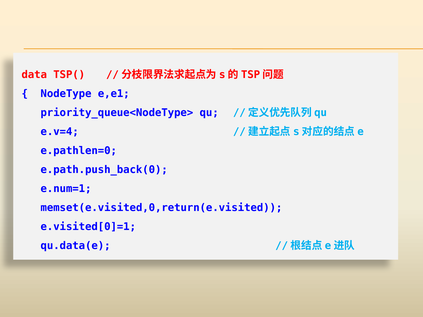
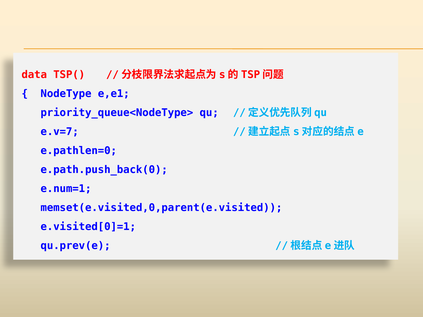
e.v=4: e.v=4 -> e.v=7 (60, 132)
memset(e.visited,0,return(e.visited: memset(e.visited,0,return(e.visited -> memset(e.visited,0,parent(e.visited (161, 208)
qu.data(e: qu.data(e -> qu.prev(e (76, 246)
